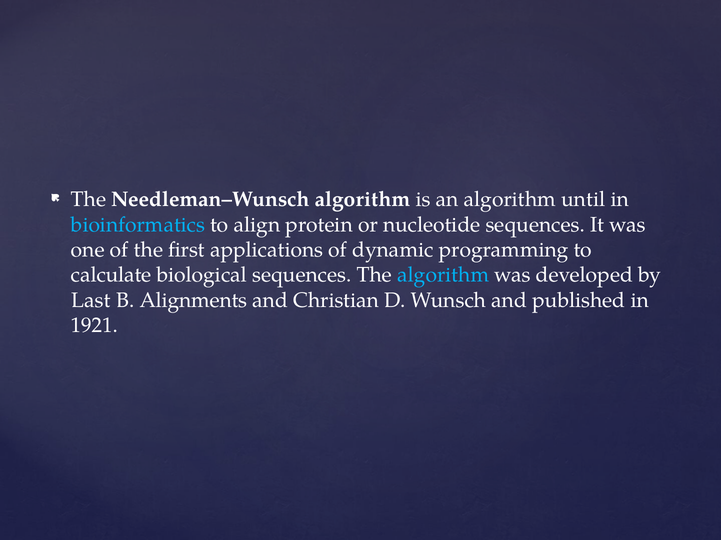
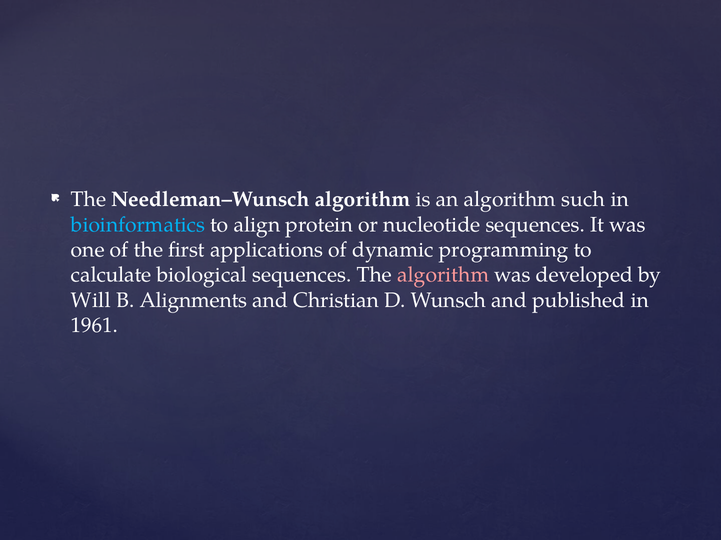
until: until -> such (583, 200)
algorithm colour: light blue -> pink (443, 275)
Last: Last -> Will (91, 301)
1921: 1921 -> 1961 (95, 326)
